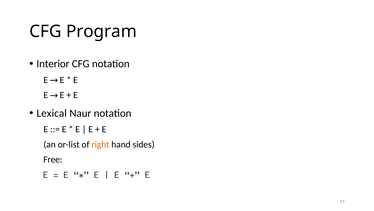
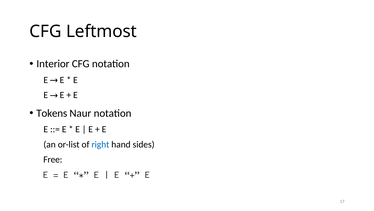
Program: Program -> Leftmost (101, 31)
Lexical: Lexical -> Tokens (52, 113)
right colour: orange -> blue (100, 144)
